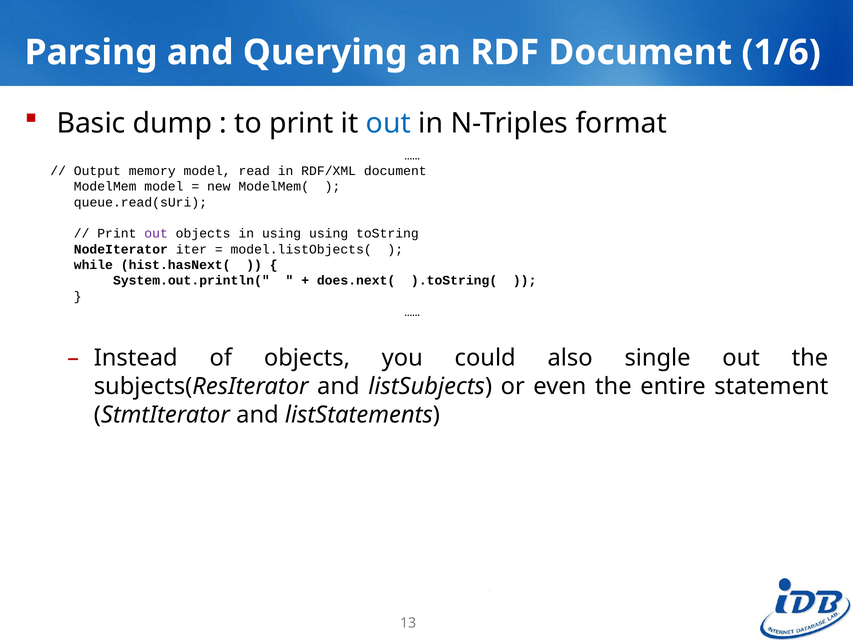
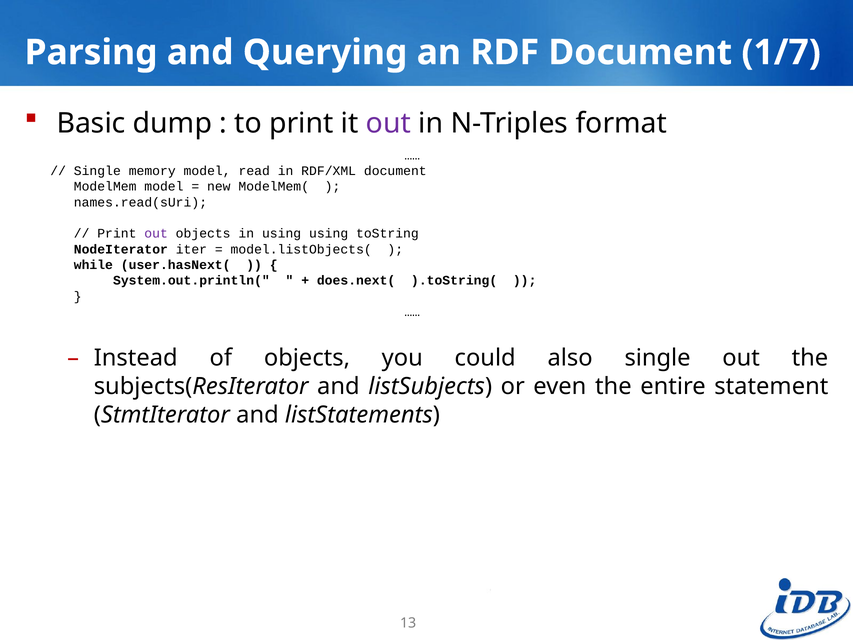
1/6: 1/6 -> 1/7 (781, 52)
out colour: blue -> purple (388, 123)
Output: Output -> Single (97, 171)
queue.read(sUri: queue.read(sUri -> names.read(sUri (140, 202)
hist.hasNext(: hist.hasNext( -> user.hasNext( (176, 265)
